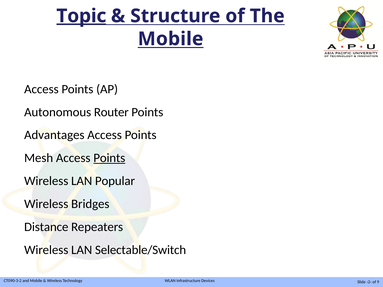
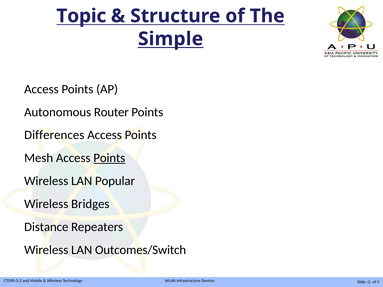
Topic underline: present -> none (81, 16)
Mobile: Mobile -> Simple (171, 39)
Advantages: Advantages -> Differences (54, 135)
Selectable/Switch: Selectable/Switch -> Outcomes/Switch (141, 250)
